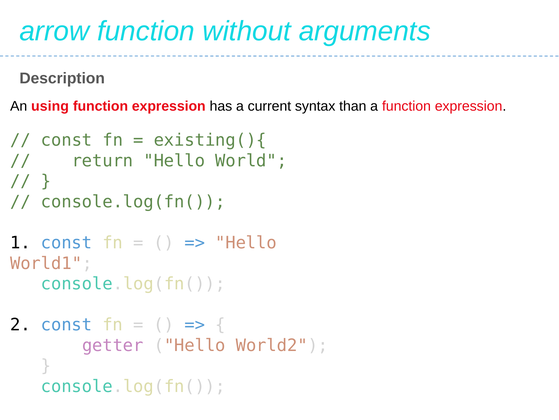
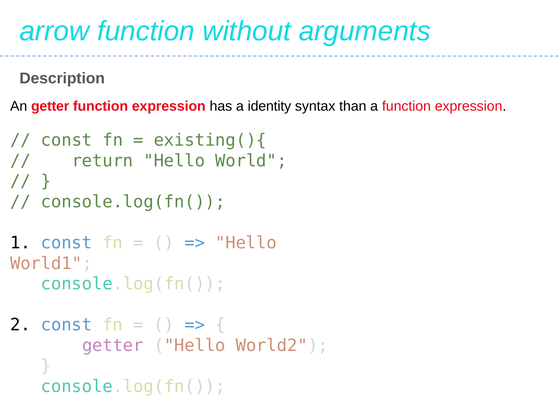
An using: using -> getter (50, 106)
current: current -> identity (269, 106)
